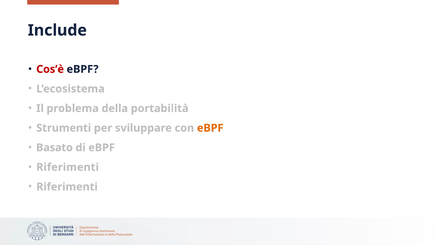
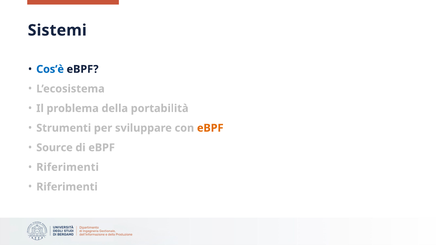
Include: Include -> Sistemi (57, 30)
Cos’è colour: red -> blue (50, 69)
Basato: Basato -> Source (54, 148)
